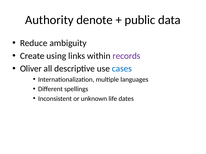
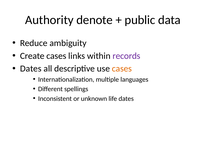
Create using: using -> cases (56, 56)
Oliver: Oliver -> Dates (31, 69)
cases colour: blue -> orange (122, 69)
